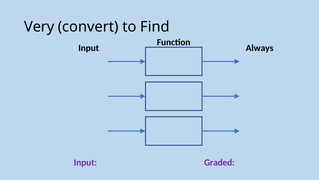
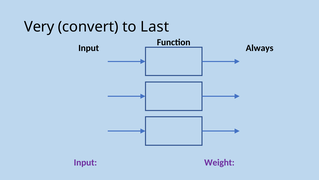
Find: Find -> Last (155, 27)
Graded: Graded -> Weight (219, 162)
